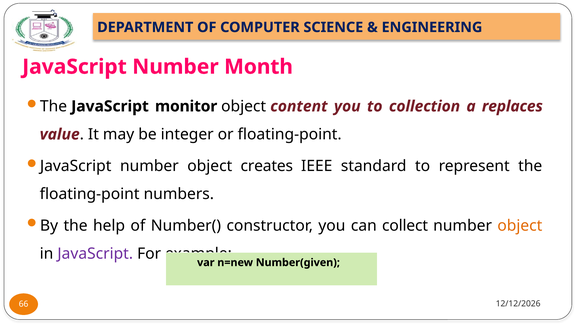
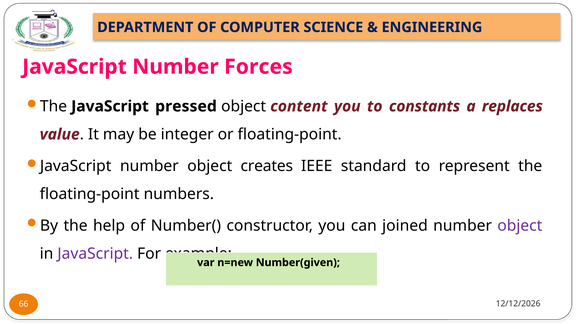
Month: Month -> Forces (258, 67)
monitor: monitor -> pressed (186, 106)
collection: collection -> constants (425, 106)
collect: collect -> joined (405, 226)
object colour: orange -> purple (520, 226)
